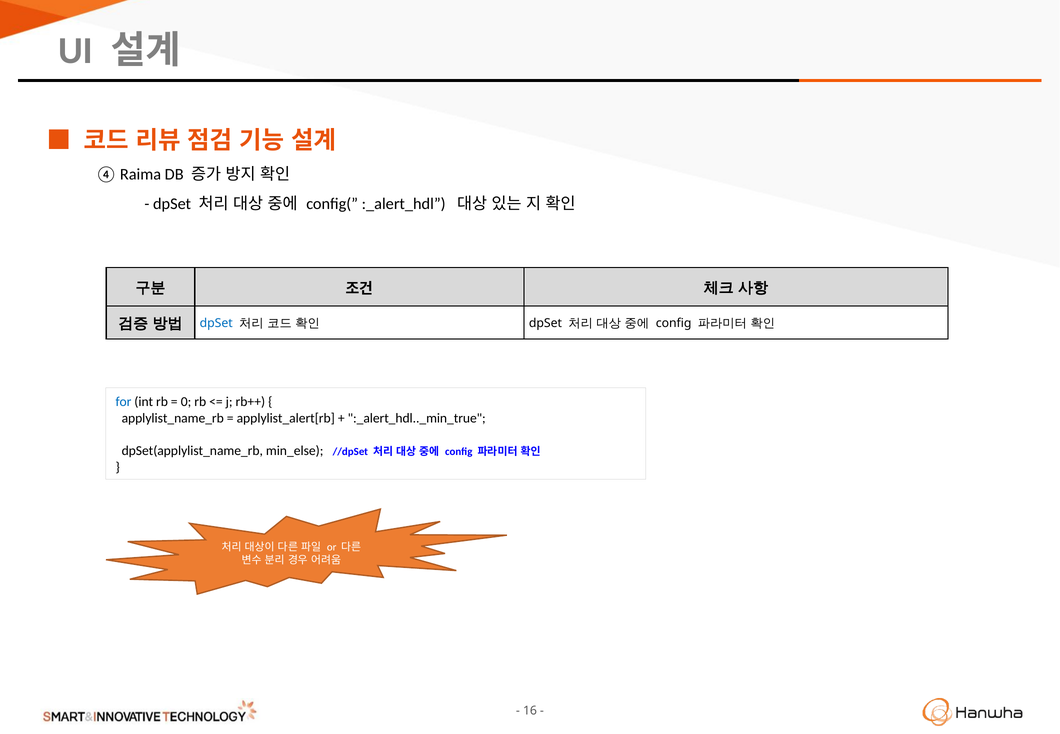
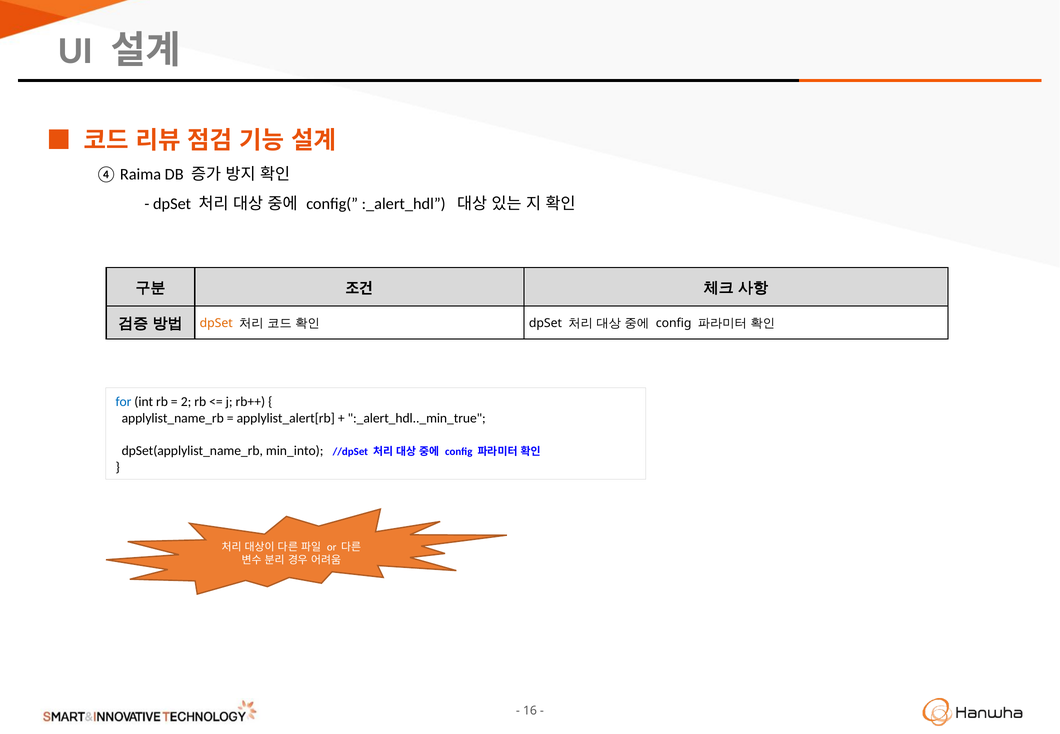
dpSet colour: blue -> orange (216, 323)
0: 0 -> 2 (186, 402)
min_else: min_else -> min_into (295, 451)
